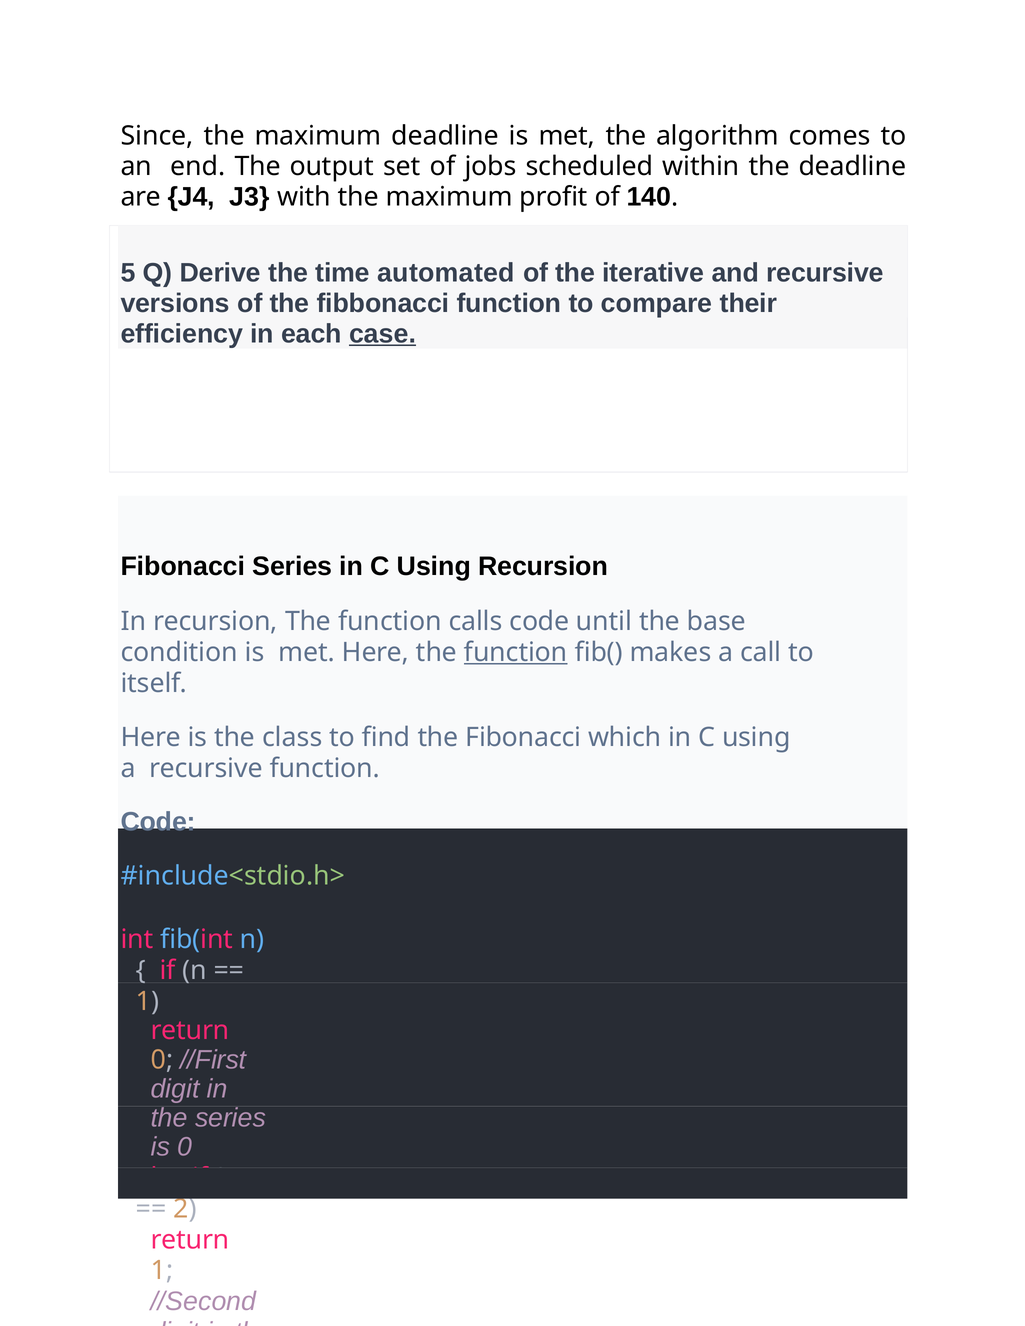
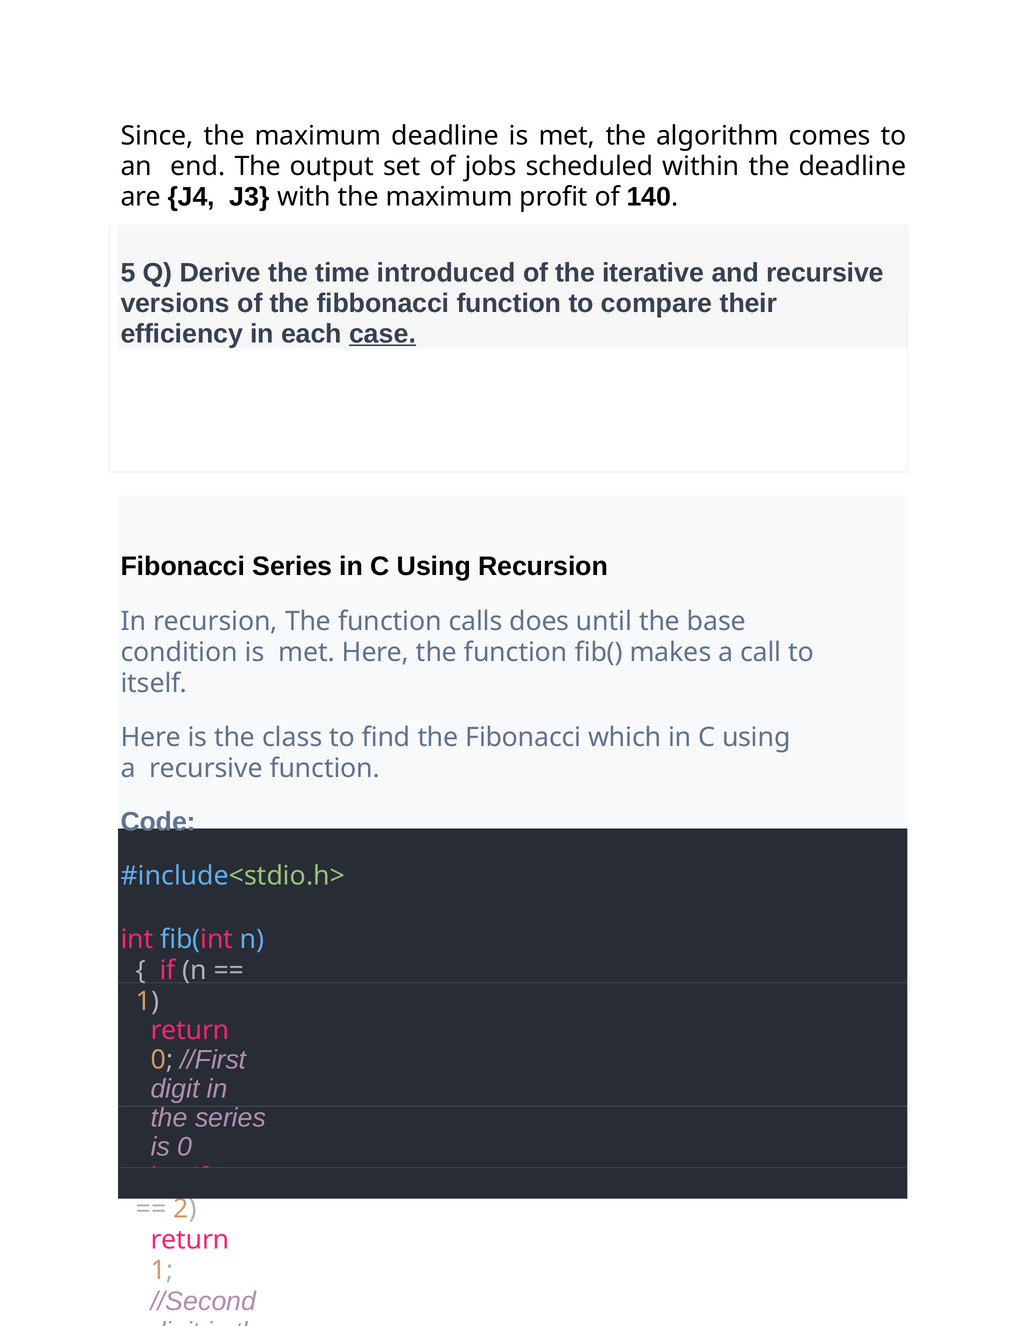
automated: automated -> introduced (446, 273)
calls code: code -> does (539, 621)
function underline: present -> none (516, 653)
